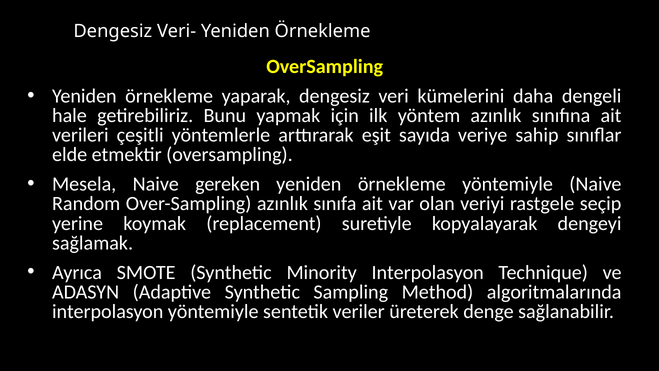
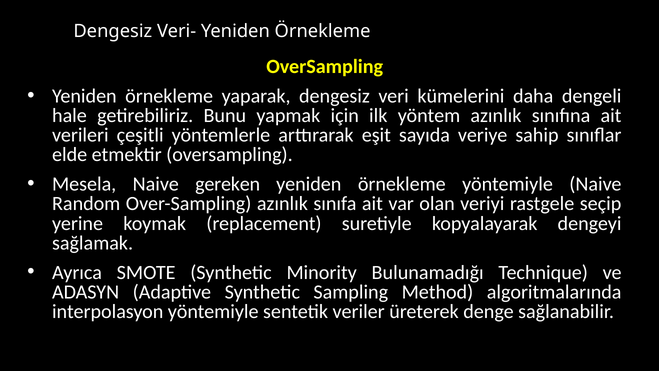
Minority Interpolasyon: Interpolasyon -> Bulunamadığı (428, 272)
